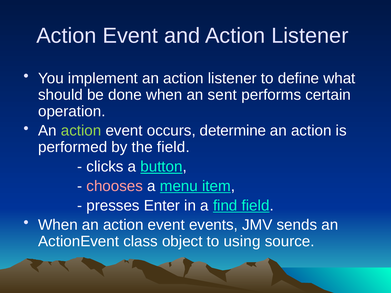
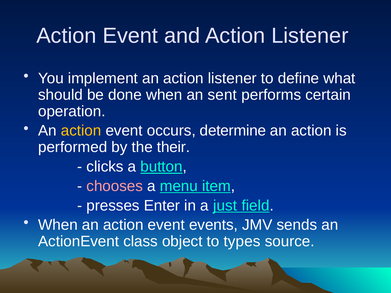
action colour: light green -> yellow (81, 131)
the field: field -> their (174, 147)
find: find -> just (225, 206)
using: using -> types (242, 242)
